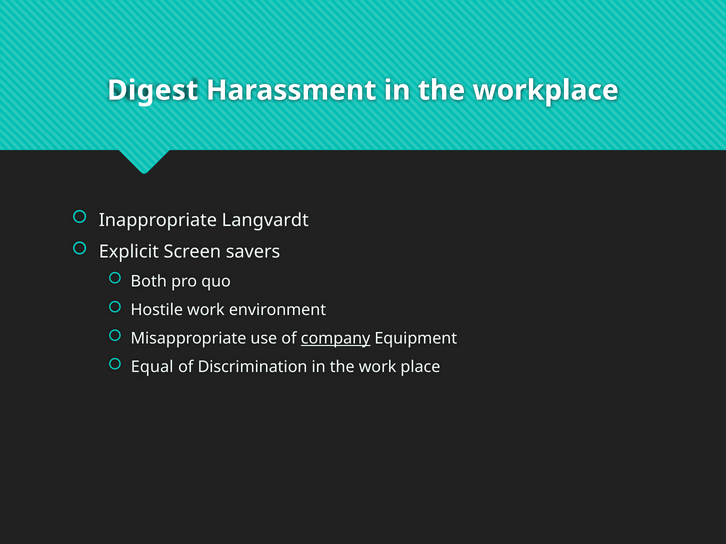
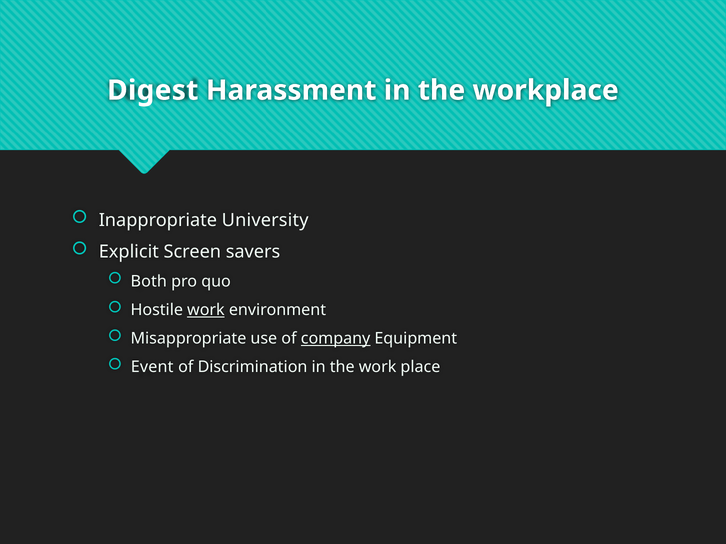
Langvardt: Langvardt -> University (265, 220)
work underline: none -> present (206, 310)
Equal: Equal -> Event (152, 367)
